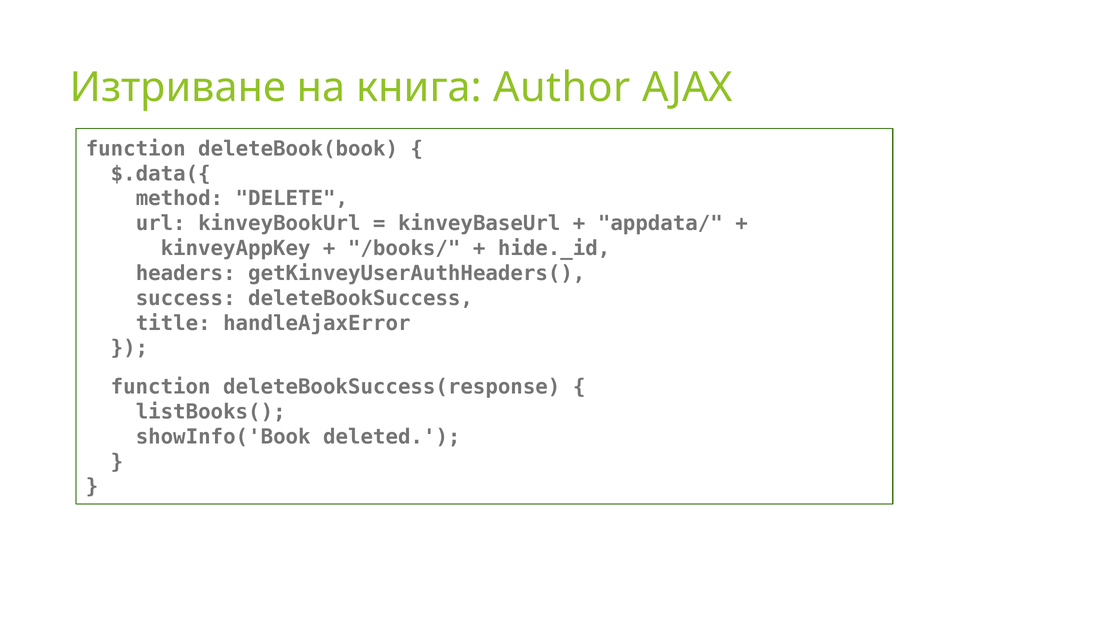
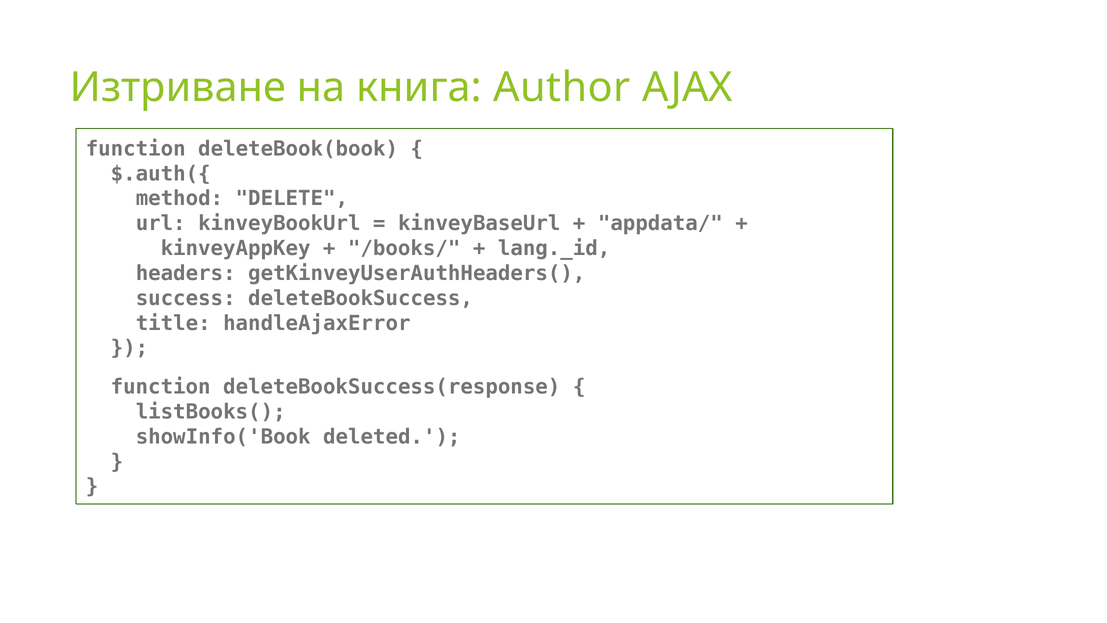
$.data({: $.data({ -> $.auth({ (161, 174)
hide._id: hide._id -> lang._id (554, 248)
